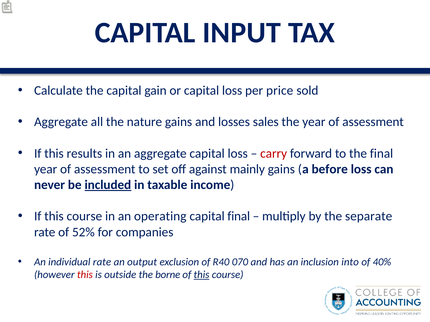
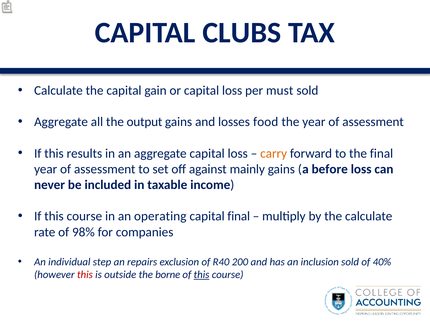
INPUT: INPUT -> CLUBS (242, 33)
price: price -> must (280, 91)
nature: nature -> output (144, 122)
sales: sales -> food (266, 122)
carry colour: red -> orange (274, 154)
included underline: present -> none (108, 185)
the separate: separate -> calculate (369, 217)
52%: 52% -> 98% (83, 232)
individual rate: rate -> step (102, 262)
output: output -> repairs (142, 262)
070: 070 -> 200 (240, 262)
inclusion into: into -> sold (350, 262)
